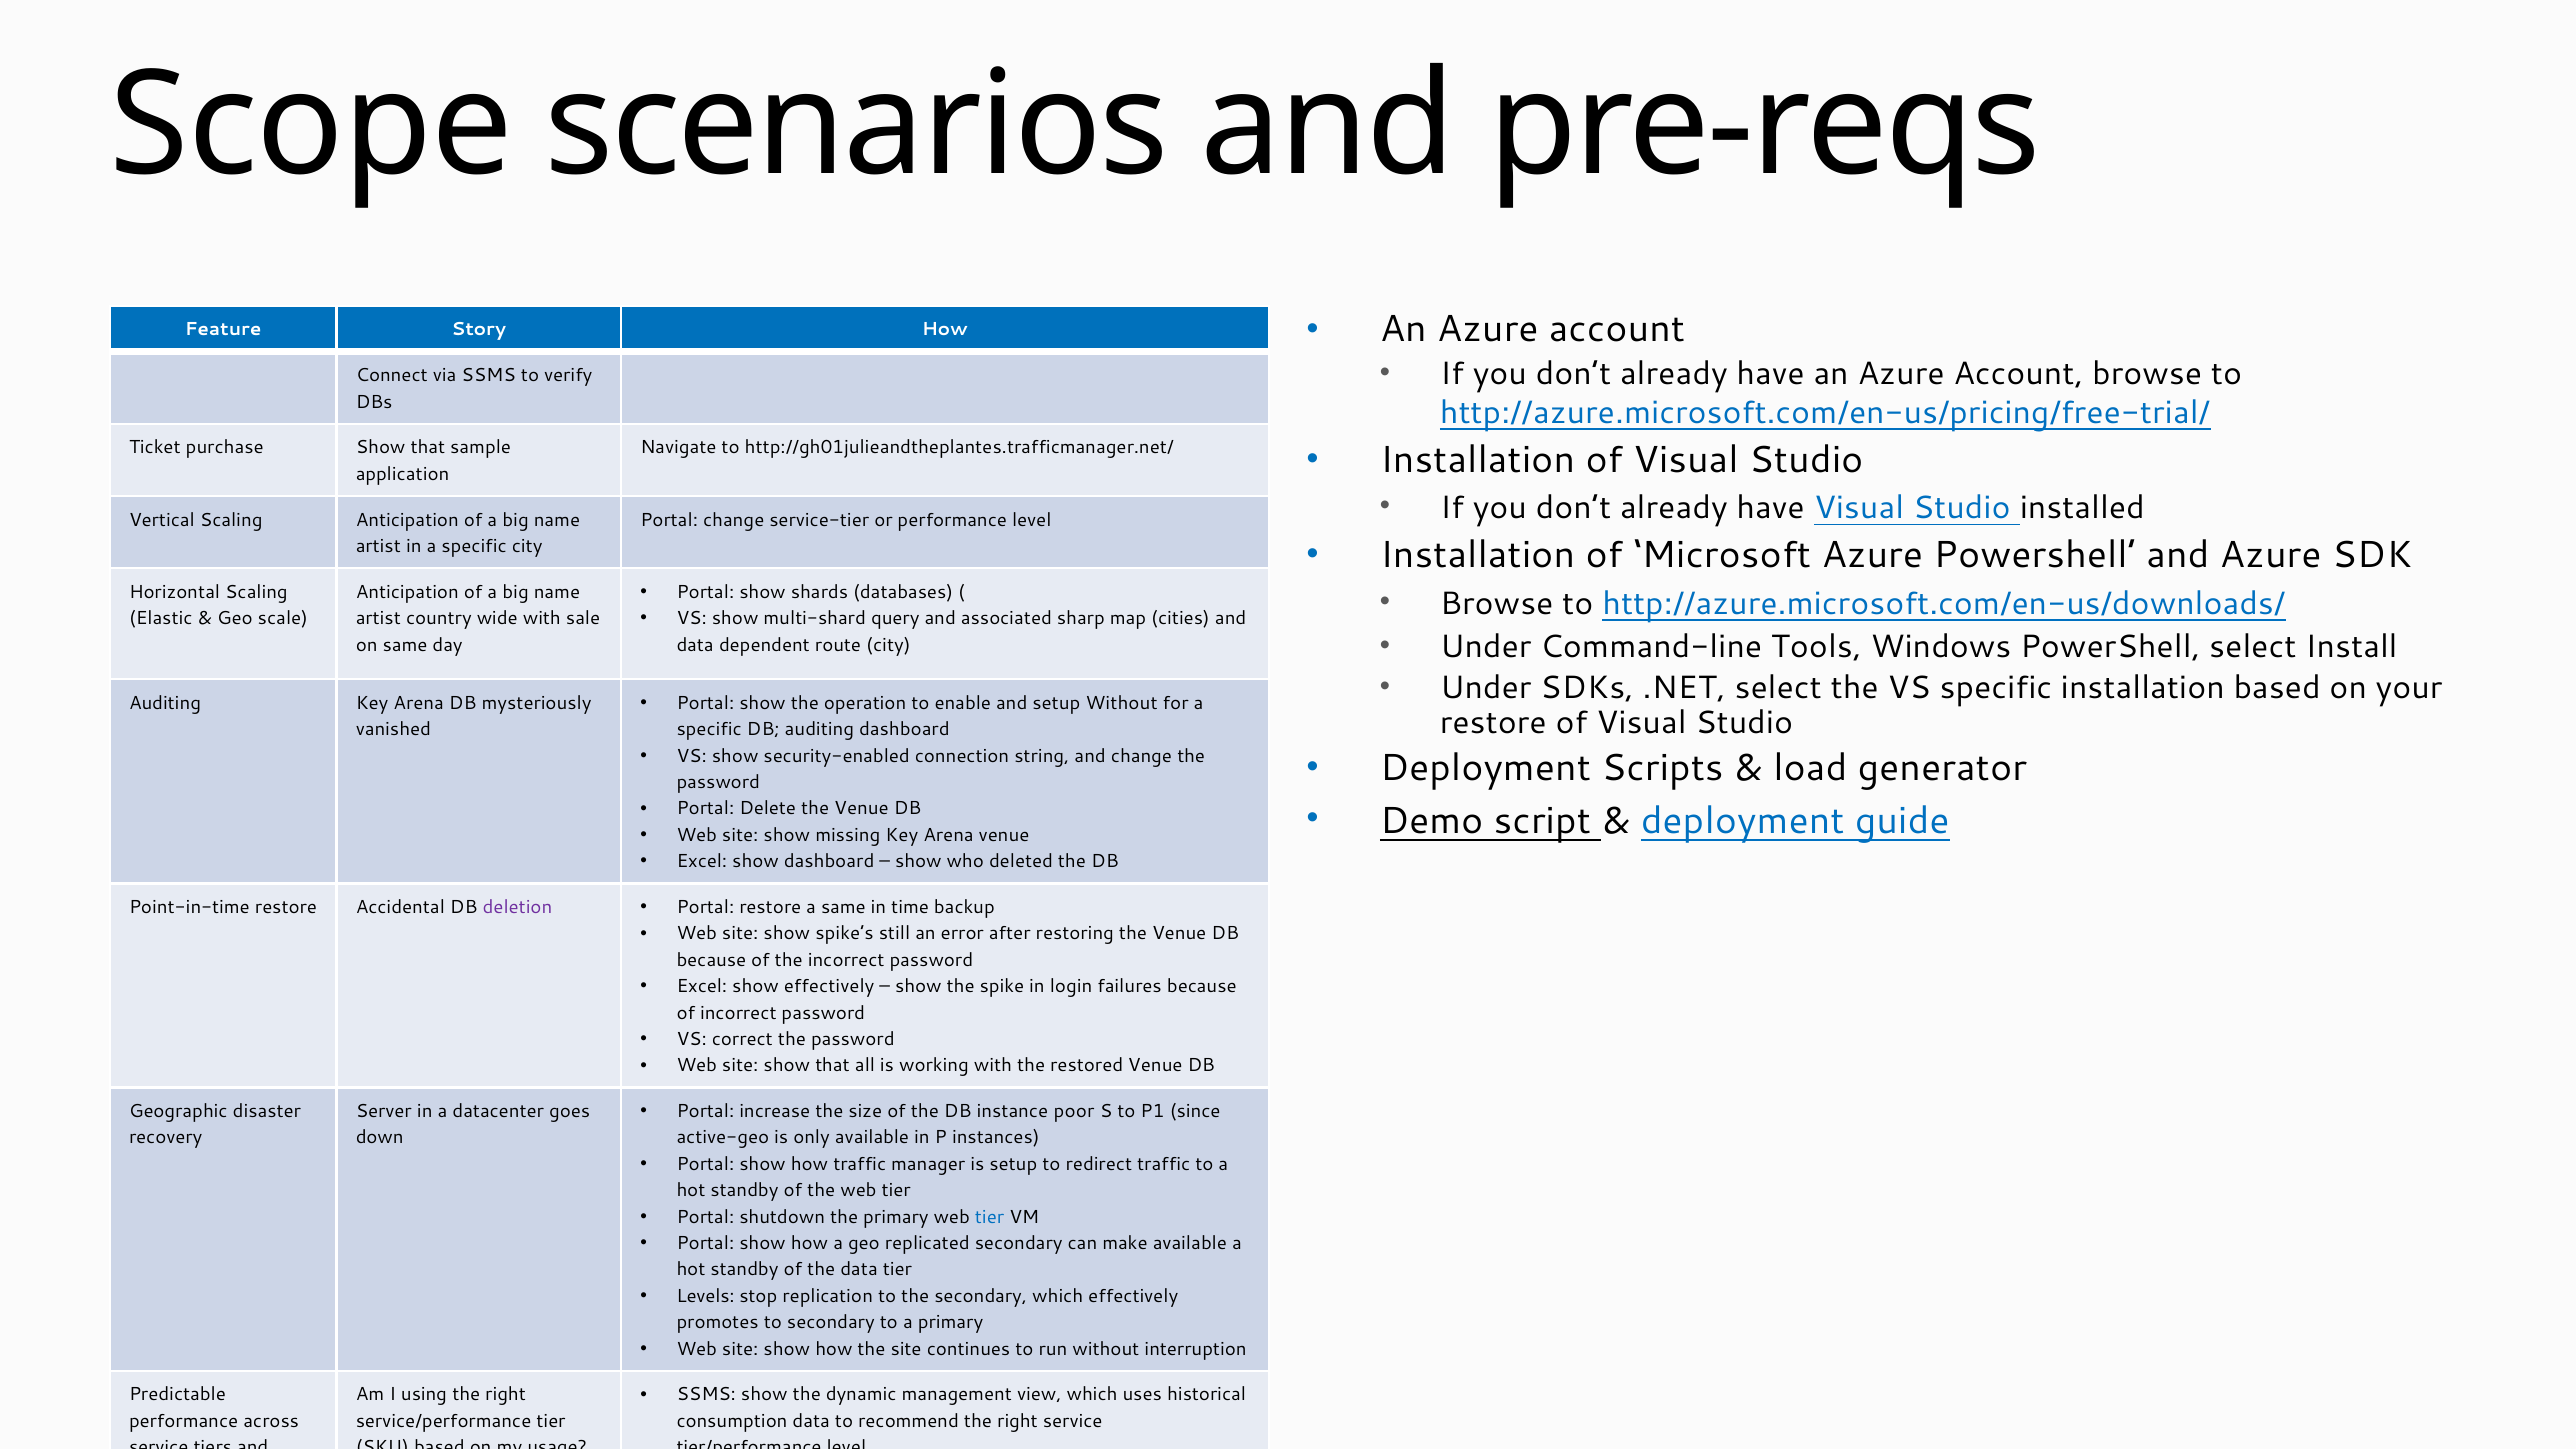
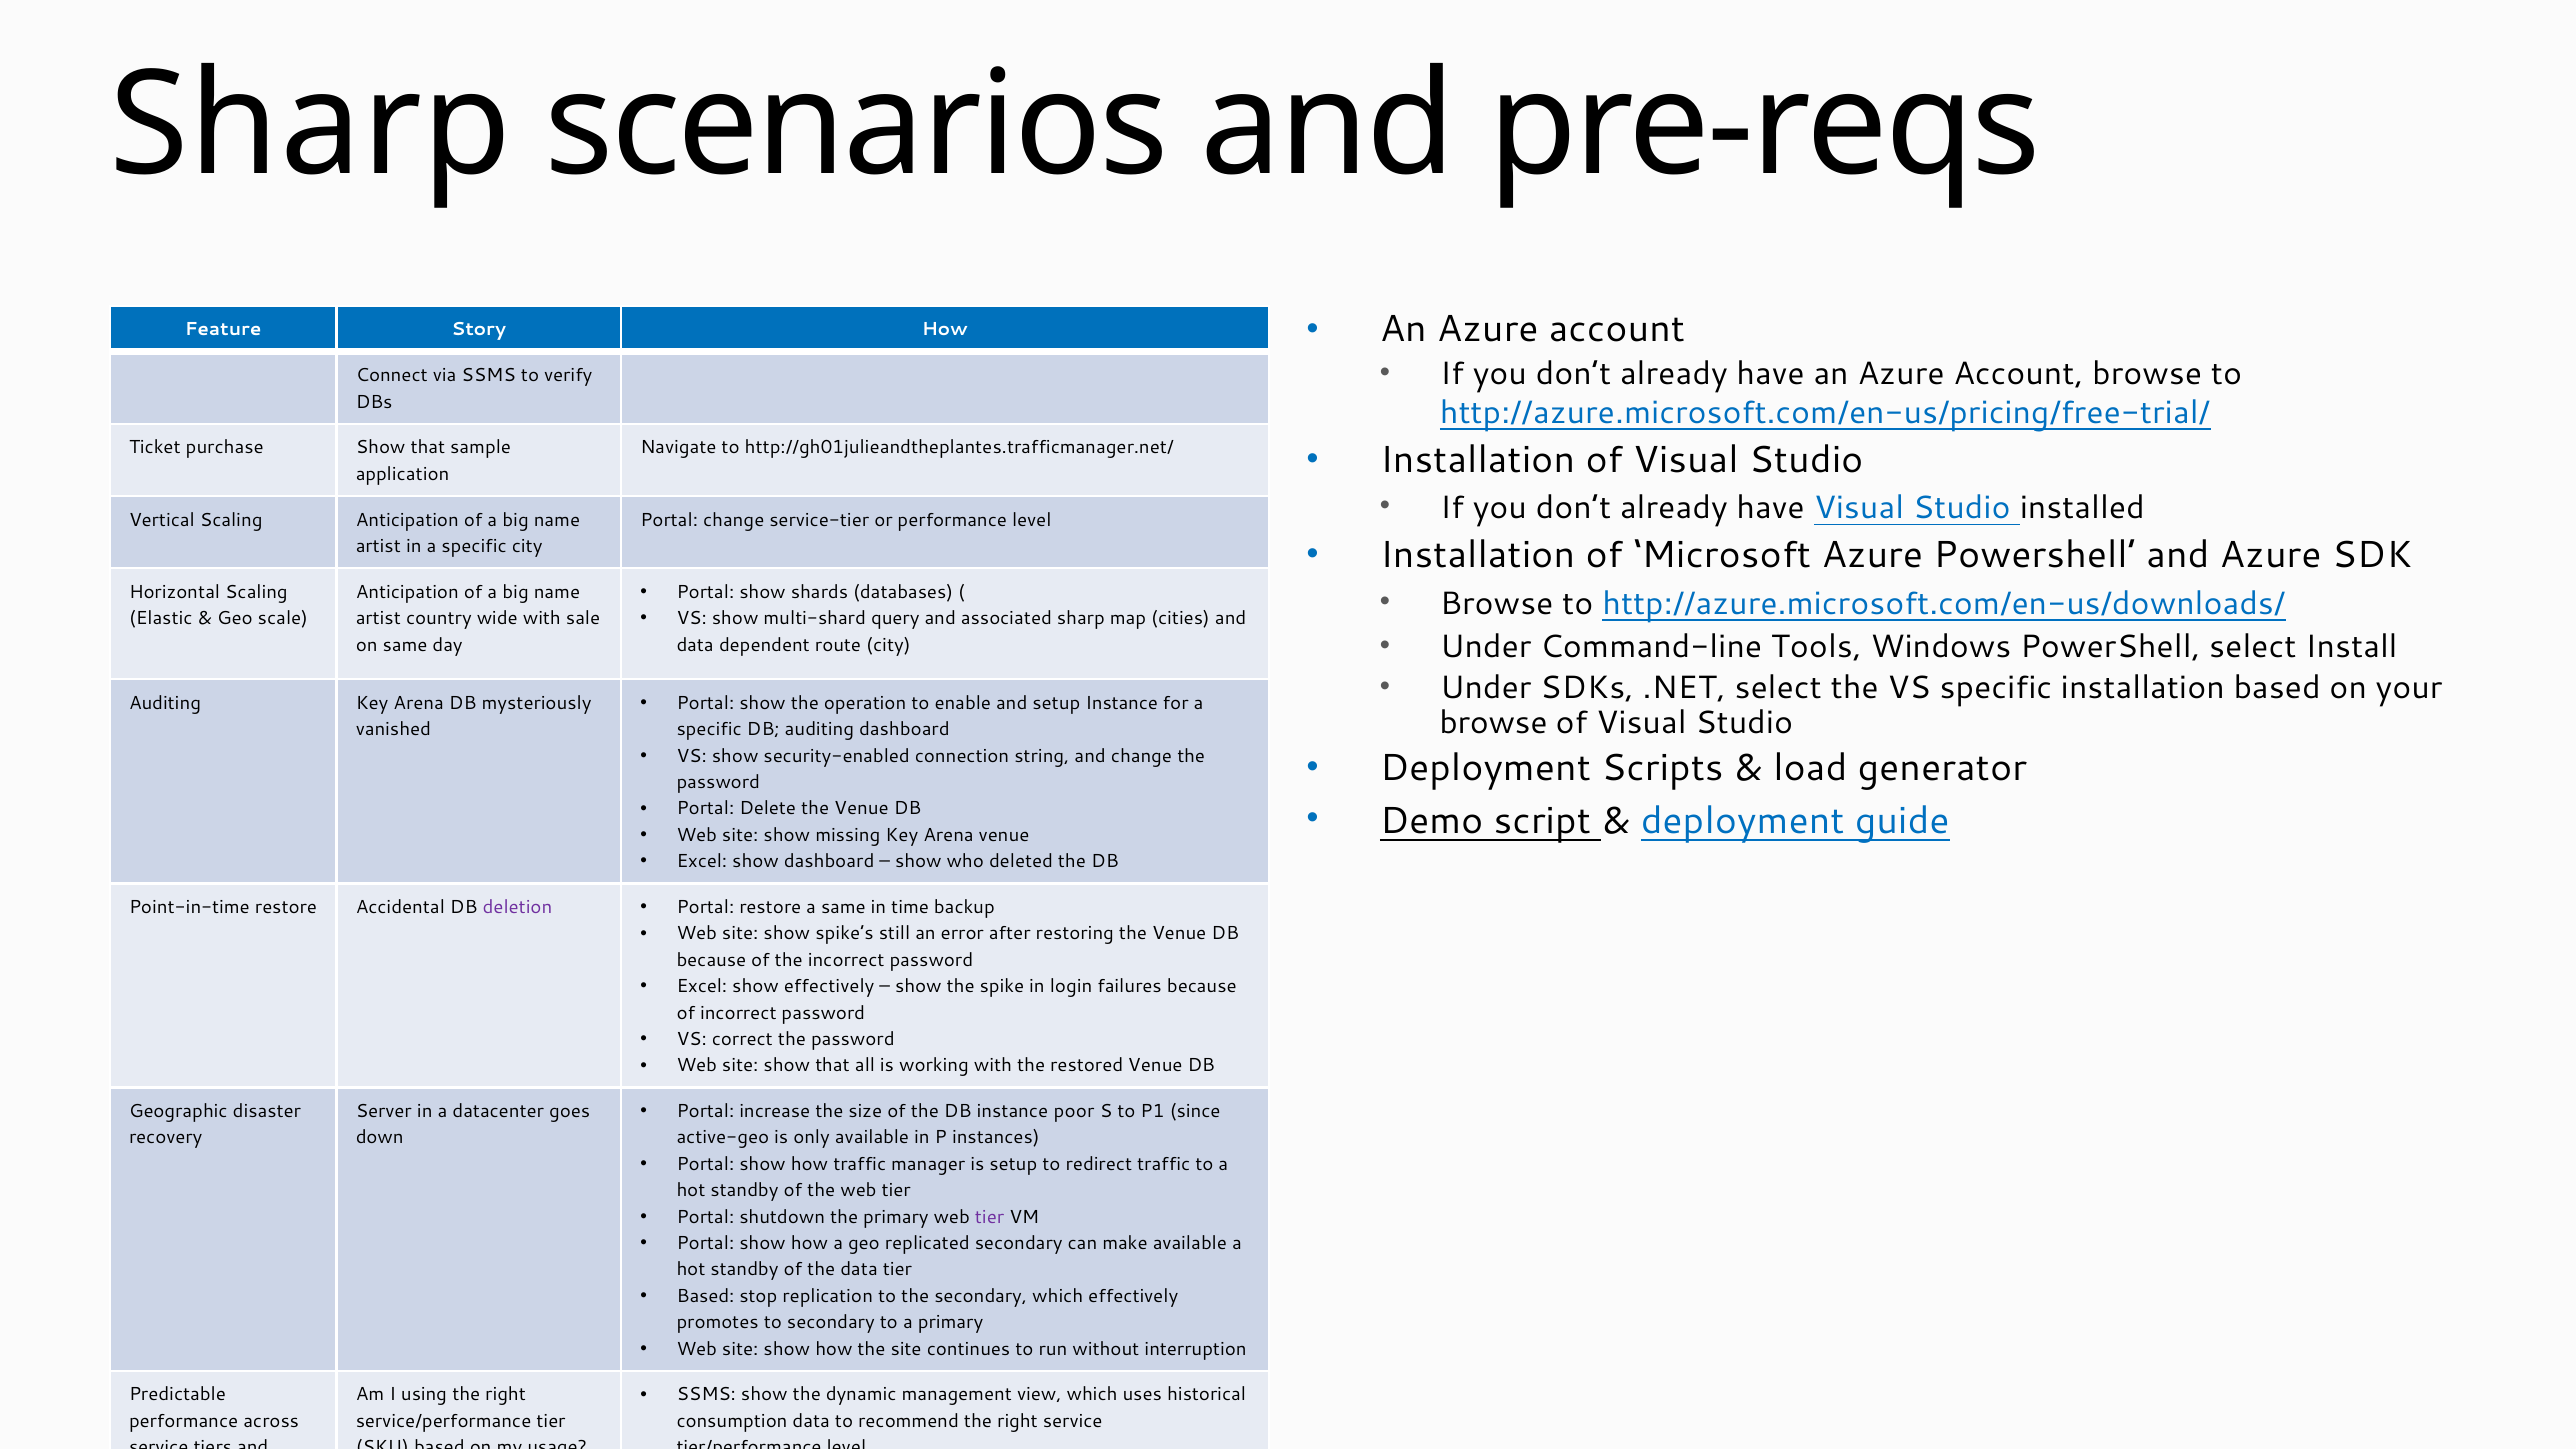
Scope: Scope -> Sharp (311, 126)
setup Without: Without -> Instance (1122, 703)
restore: restore -> browse (1493, 723)
tier colour: blue -> purple (990, 1217)
Levels: Levels -> Based (705, 1296)
